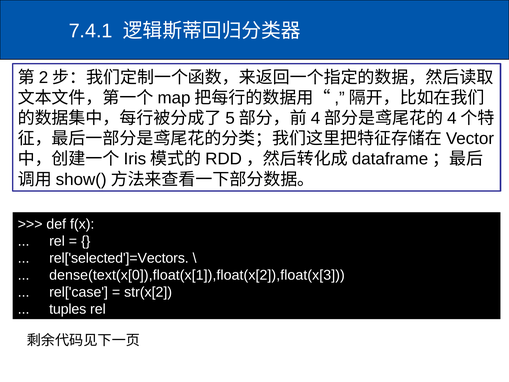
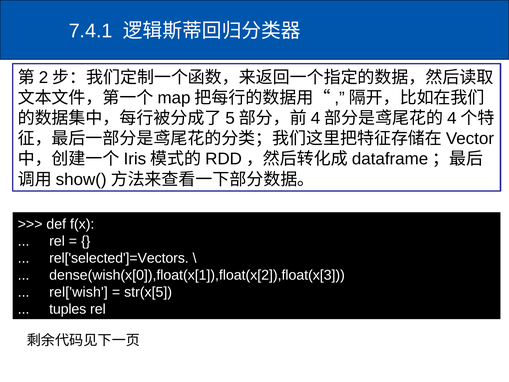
dense(text(x[0]),float(x[1]),float(x[2]),float(x[3: dense(text(x[0]),float(x[1]),float(x[2]),float(x[3 -> dense(wish(x[0]),float(x[1]),float(x[2]),float(x[3 (197, 275)
rel['case: rel['case -> rel['wish (79, 292)
str(x[2: str(x[2 -> str(x[5 (148, 292)
